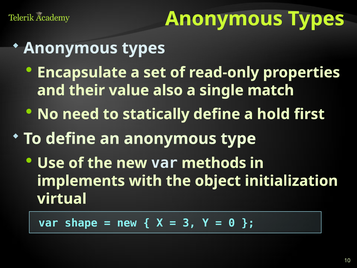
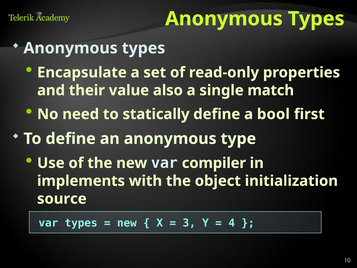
hold: hold -> bool (273, 114)
methods: methods -> compiler (214, 163)
virtual: virtual -> source (62, 199)
var shape: shape -> types (81, 223)
0: 0 -> 4 (232, 223)
